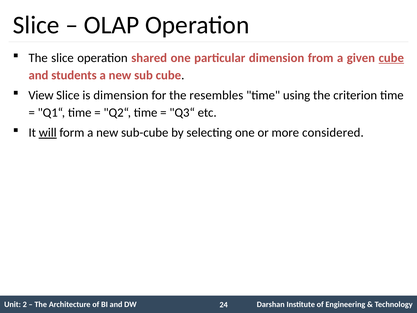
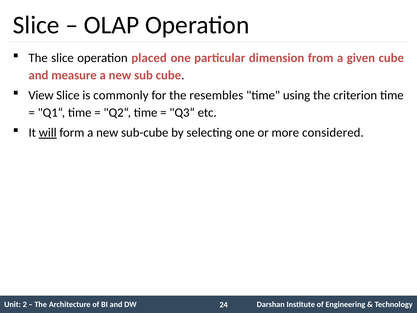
shared: shared -> placed (149, 58)
cube underline: present -> none (391, 58)
students: students -> measure (74, 75)
is dimension: dimension -> commonly (121, 95)
